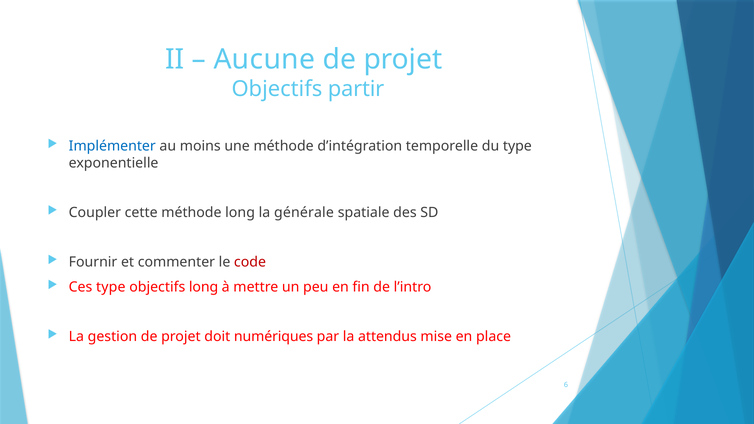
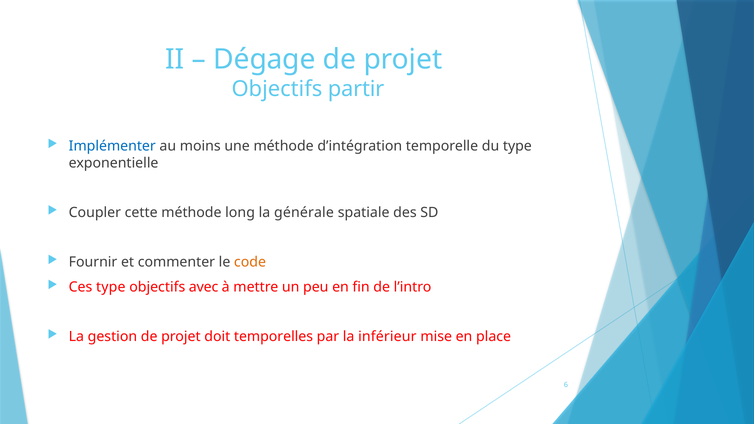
Aucune: Aucune -> Dégage (265, 59)
code colour: red -> orange (250, 262)
objectifs long: long -> avec (204, 287)
numériques: numériques -> temporelles (274, 337)
attendus: attendus -> inférieur (387, 337)
